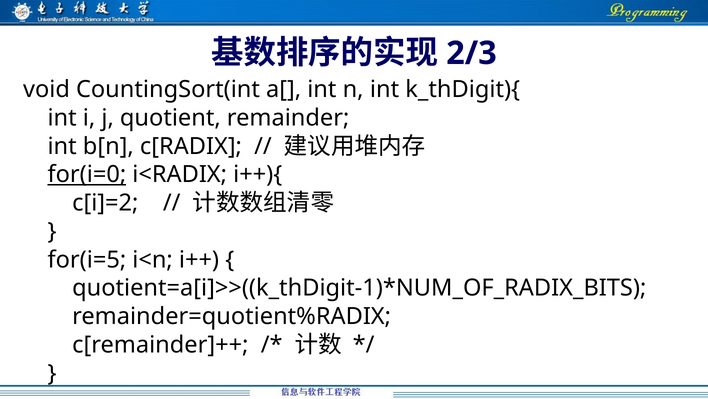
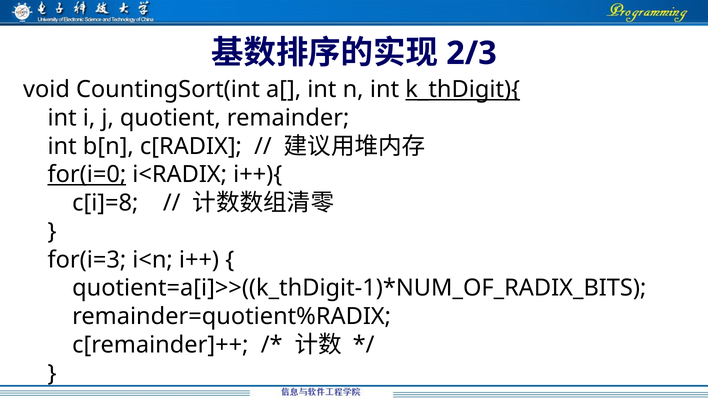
k_thDigit){ underline: none -> present (463, 89)
c[i]=2: c[i]=2 -> c[i]=8 (105, 203)
for(i=5: for(i=5 -> for(i=3 (87, 259)
